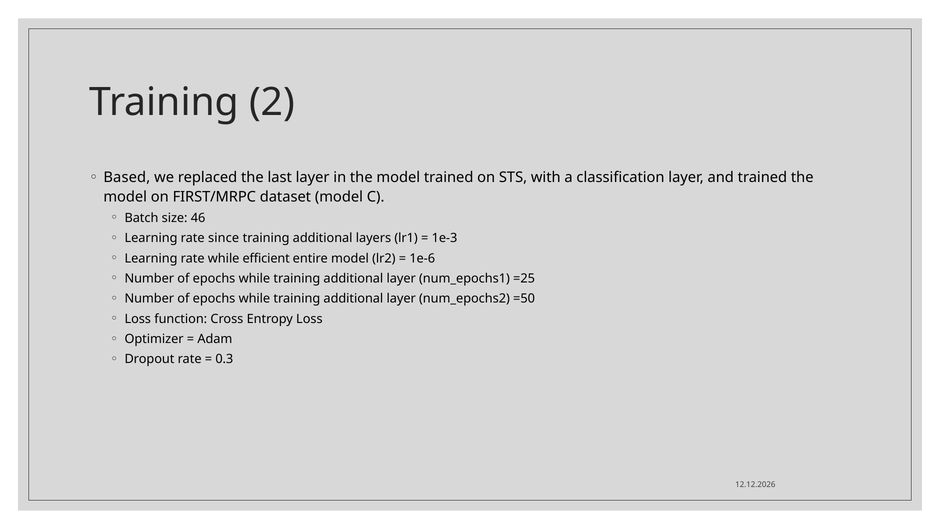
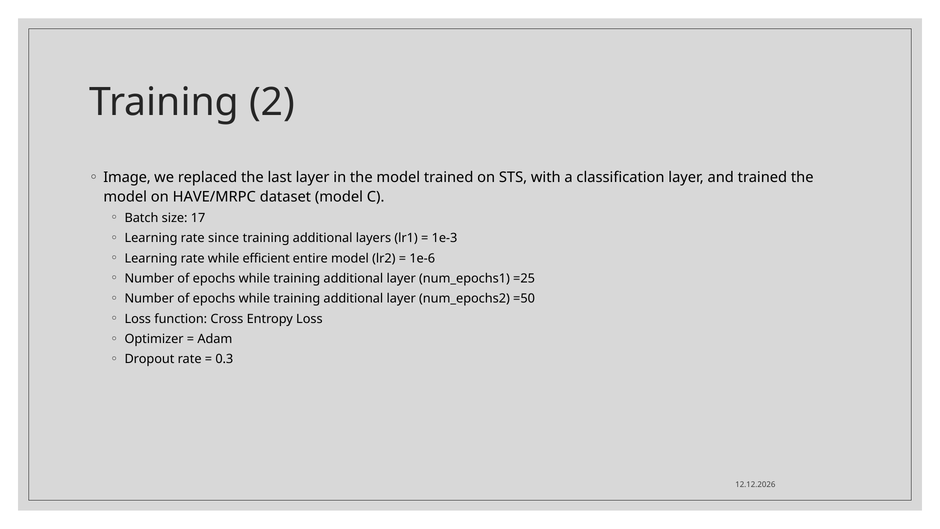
Based: Based -> Image (127, 177)
FIRST/MRPC: FIRST/MRPC -> HAVE/MRPC (214, 197)
46: 46 -> 17 (198, 218)
